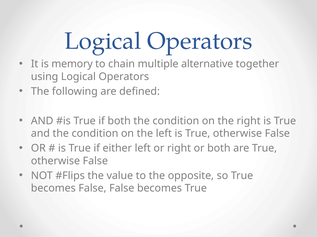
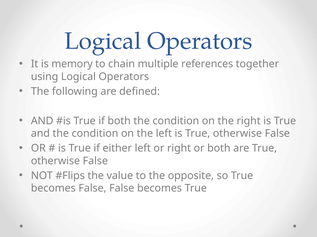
alternative: alternative -> references (207, 64)
